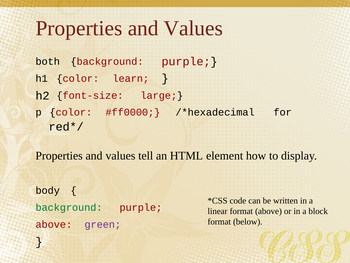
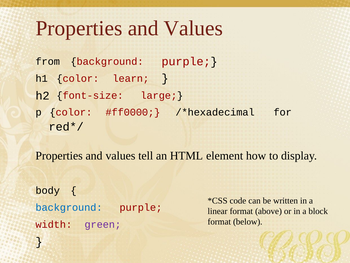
both: both -> from (48, 61)
background colour: green -> blue (69, 207)
above: above -> width (54, 224)
